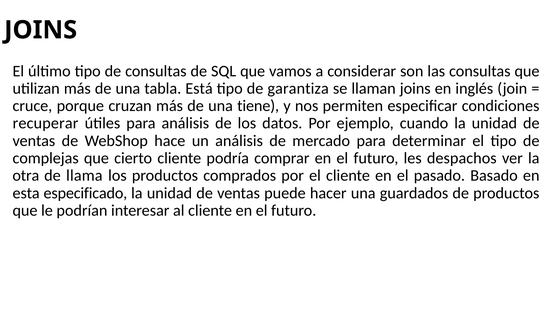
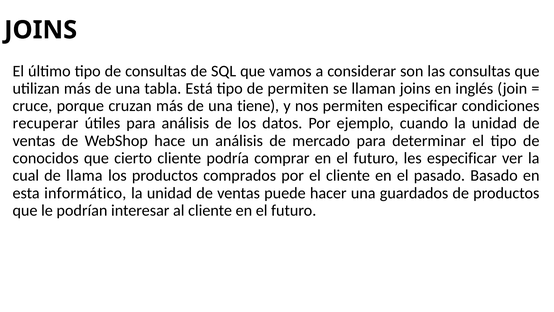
de garantiza: garantiza -> permiten (298, 88)
complejas: complejas -> conocidos (46, 158)
les despachos: despachos -> especificar (462, 158)
otra: otra -> cual (26, 175)
especificado: especificado -> informático (85, 193)
